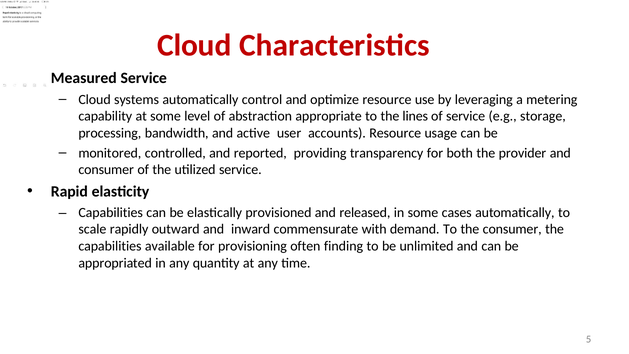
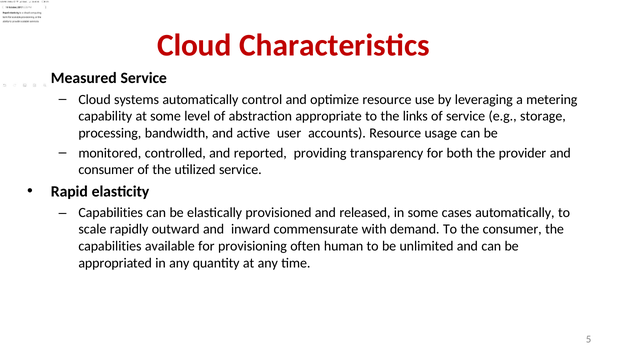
lines: lines -> links (415, 116)
finding: finding -> human (344, 246)
